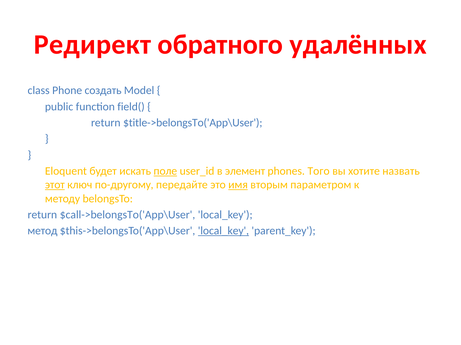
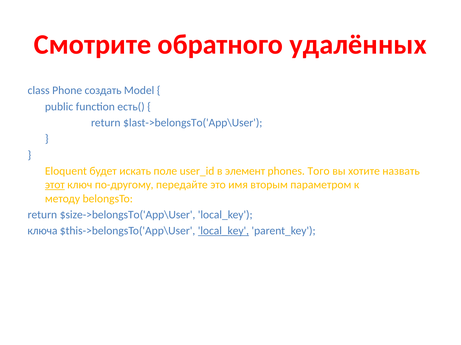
Редирект: Редирект -> Смотрите (92, 45)
field(: field( -> есть( (131, 107)
$title->belongsTo('App\User: $title->belongsTo('App\User -> $last->belongsTo('App\User (193, 123)
поле underline: present -> none (165, 171)
имя underline: present -> none (238, 185)
$call->belongsTo('App\User: $call->belongsTo('App\User -> $size->belongsTo('App\User (128, 215)
метод: метод -> ключа (42, 231)
